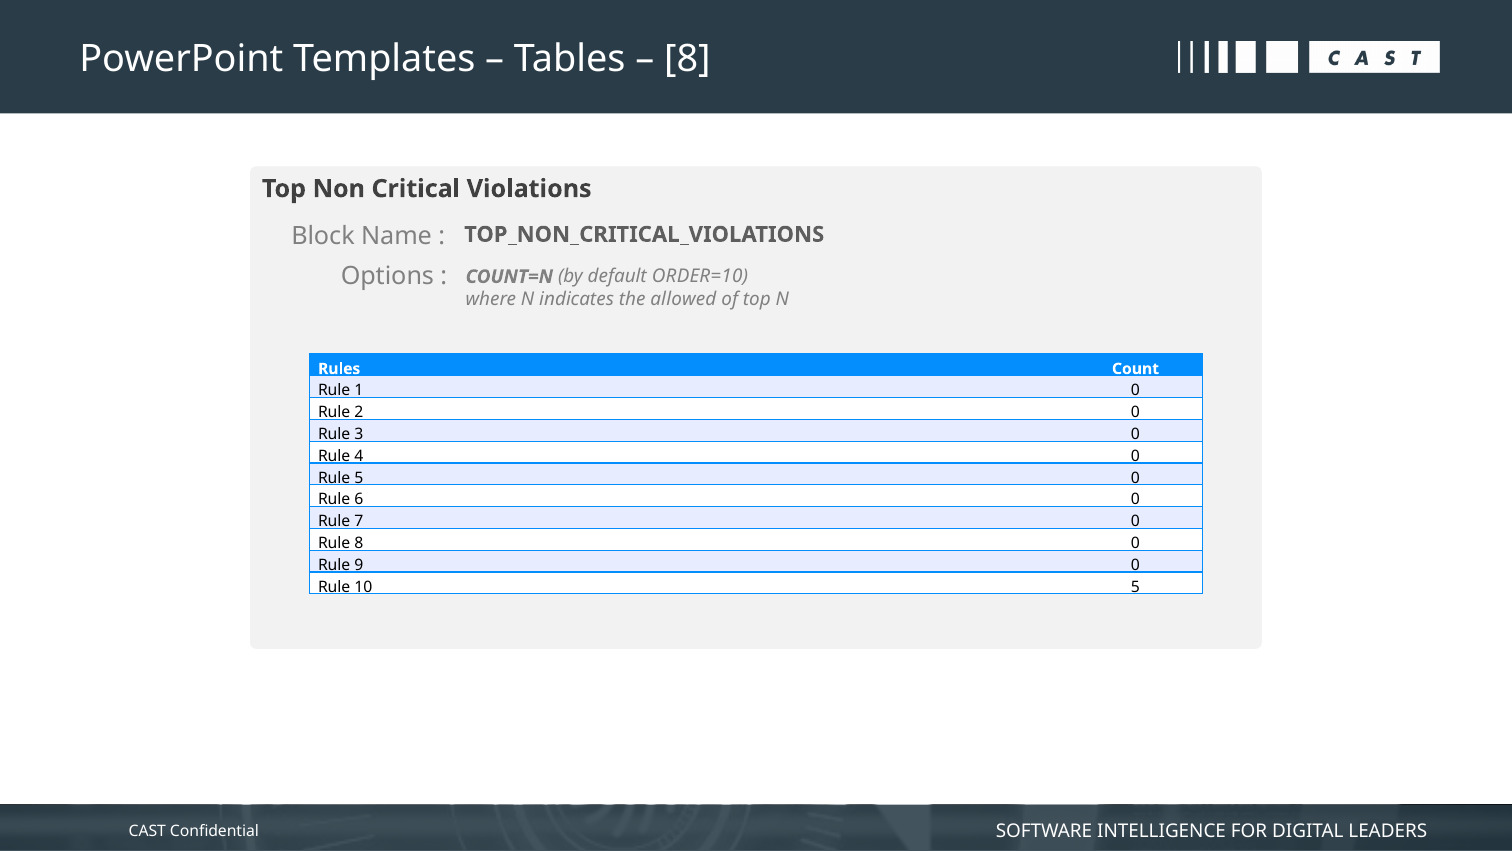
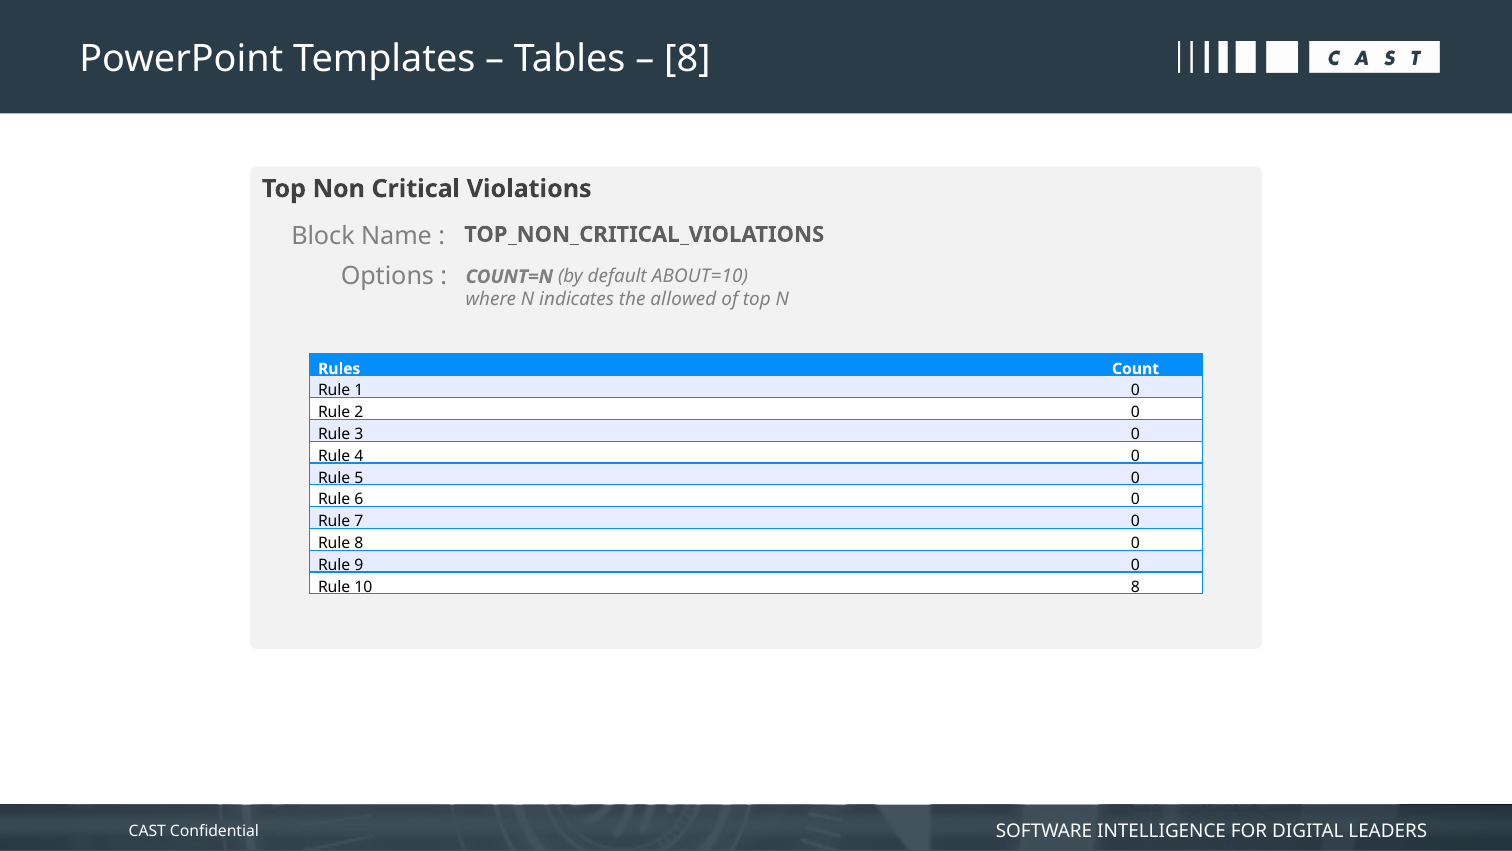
ORDER=10: ORDER=10 -> ABOUT=10 (700, 277)
10 5: 5 -> 8 (1136, 586)
